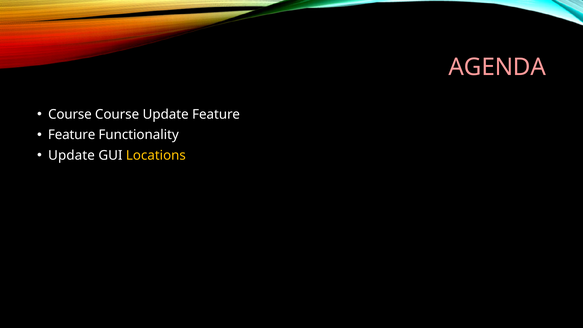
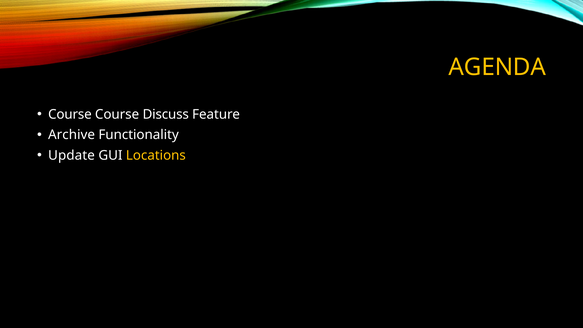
AGENDA colour: pink -> yellow (497, 67)
Course Update: Update -> Discuss (166, 114)
Feature: Feature -> Archive (72, 135)
